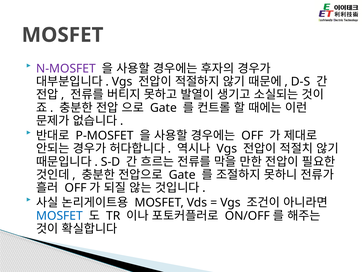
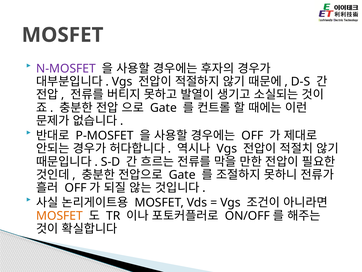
MOSFET colour: blue -> orange (59, 215)
